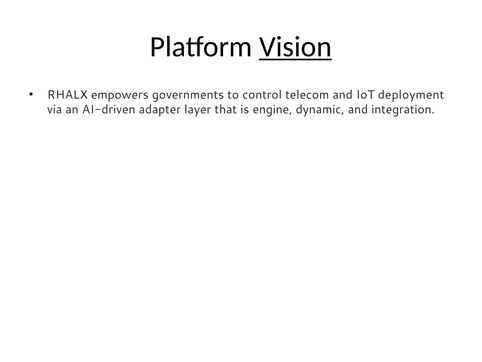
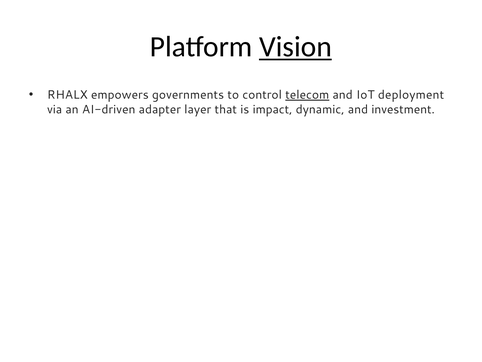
telecom underline: none -> present (307, 95)
engine: engine -> impact (273, 109)
integration: integration -> investment (403, 109)
